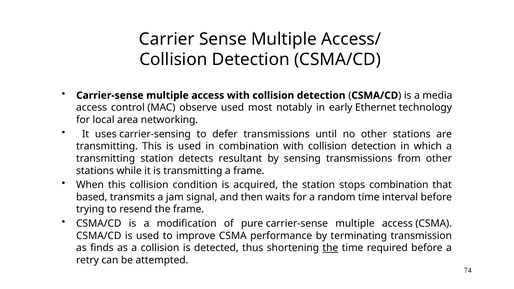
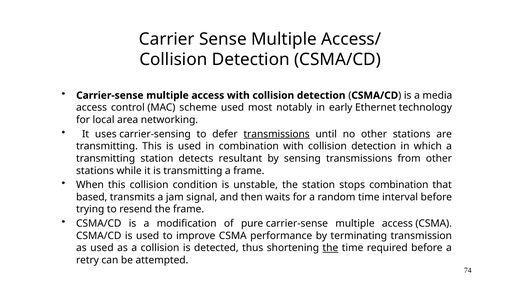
observe: observe -> scheme (198, 108)
transmissions underline: none -> present (277, 134)
acquired: acquired -> unstable (256, 185)
as finds: finds -> used (102, 248)
